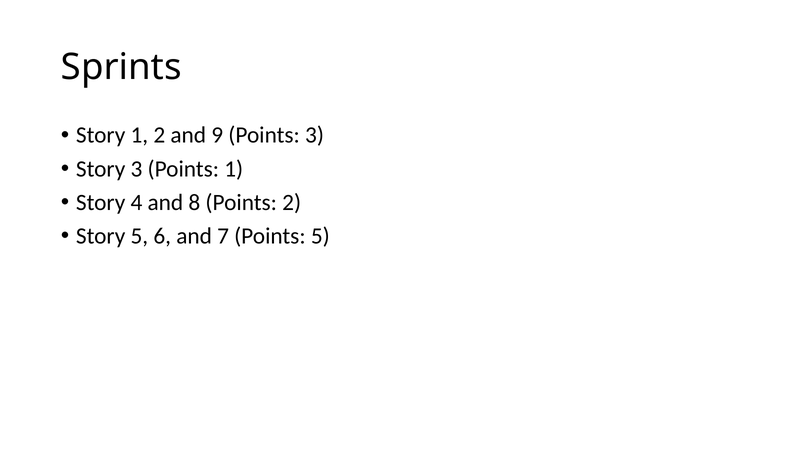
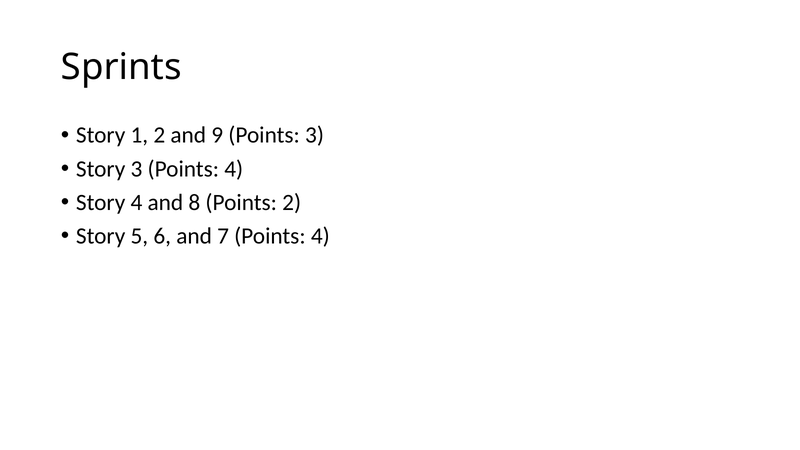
3 Points 1: 1 -> 4 (234, 169)
7 Points 5: 5 -> 4 (320, 236)
